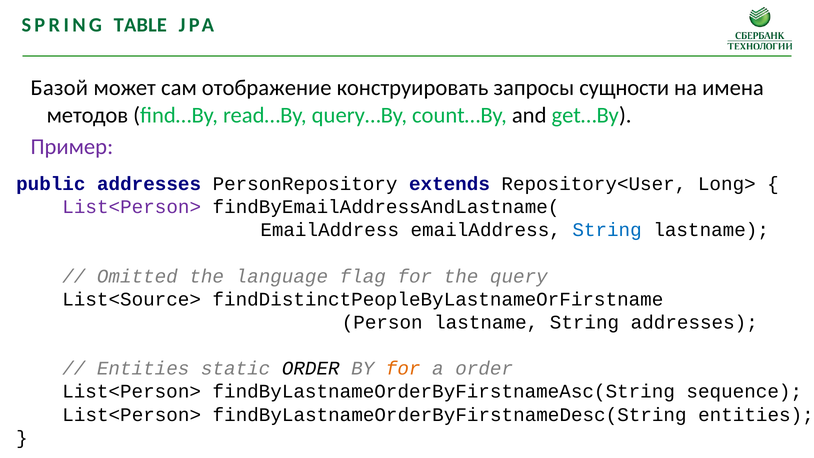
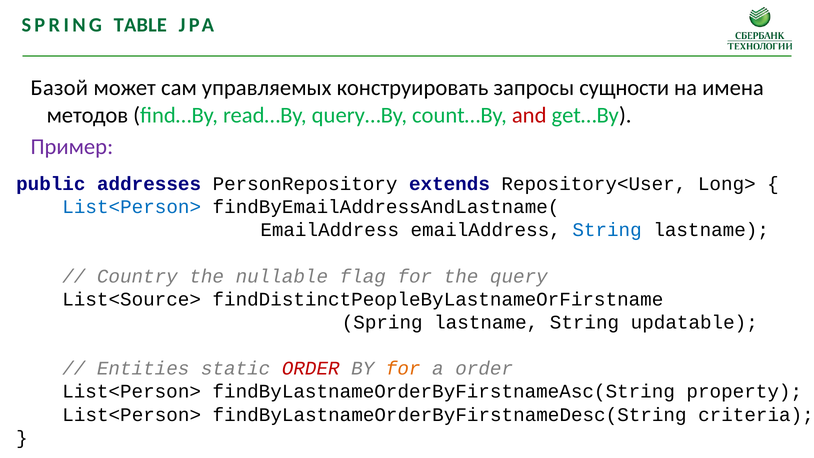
отображение: отображение -> управляемых (267, 88)
and colour: black -> red (529, 115)
List<Person> colour: purple -> blue (132, 207)
Omitted: Omitted -> Country (137, 276)
language: language -> nullable (282, 276)
Person: Person -> Spring (382, 322)
String addresses: addresses -> updatable (694, 322)
ORDER colour: black -> red (311, 368)
sequence: sequence -> property (744, 392)
findByLastnameOrderByFirstnameDesc(String entities: entities -> criteria (756, 415)
